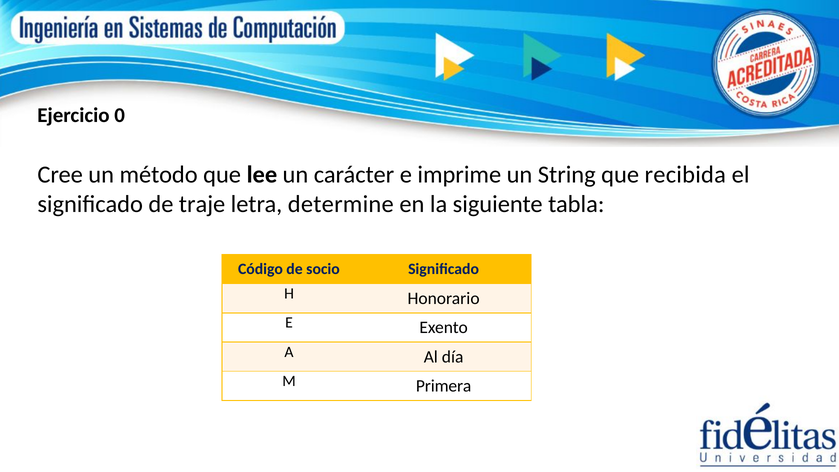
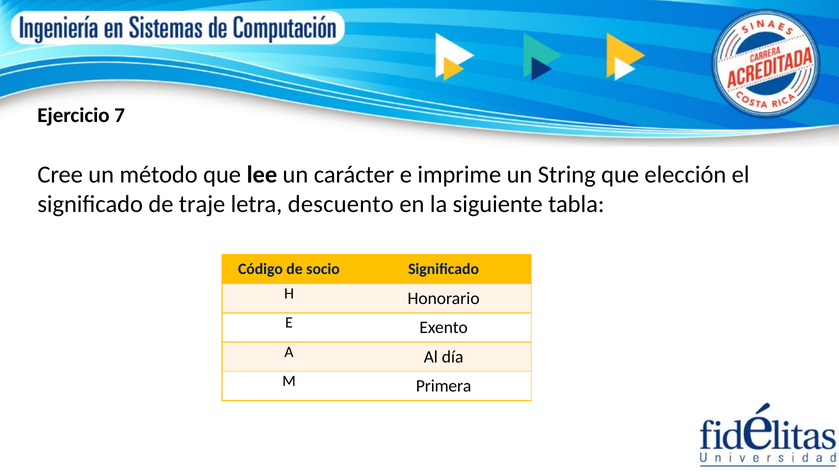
0: 0 -> 7 (120, 115)
recibida: recibida -> elección (685, 175)
determine: determine -> descuento (341, 204)
